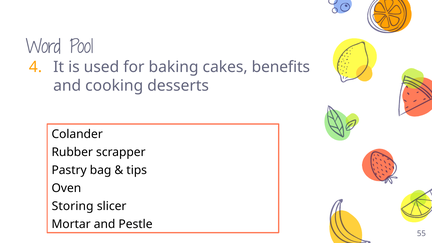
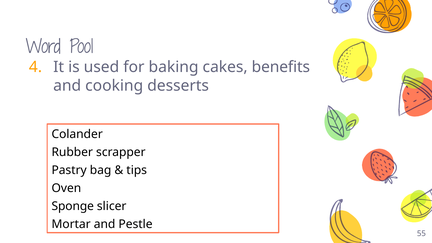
Storing: Storing -> Sponge (73, 206)
